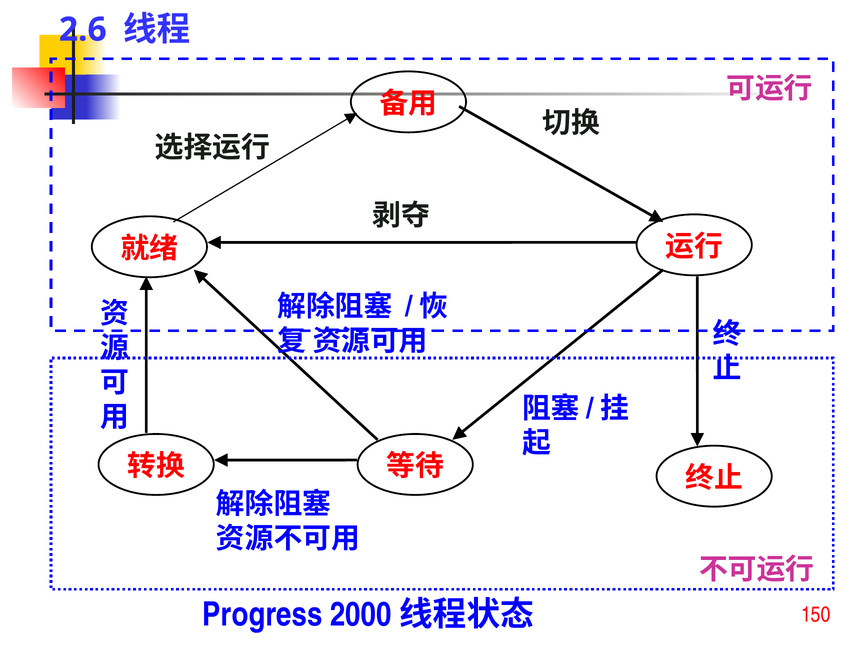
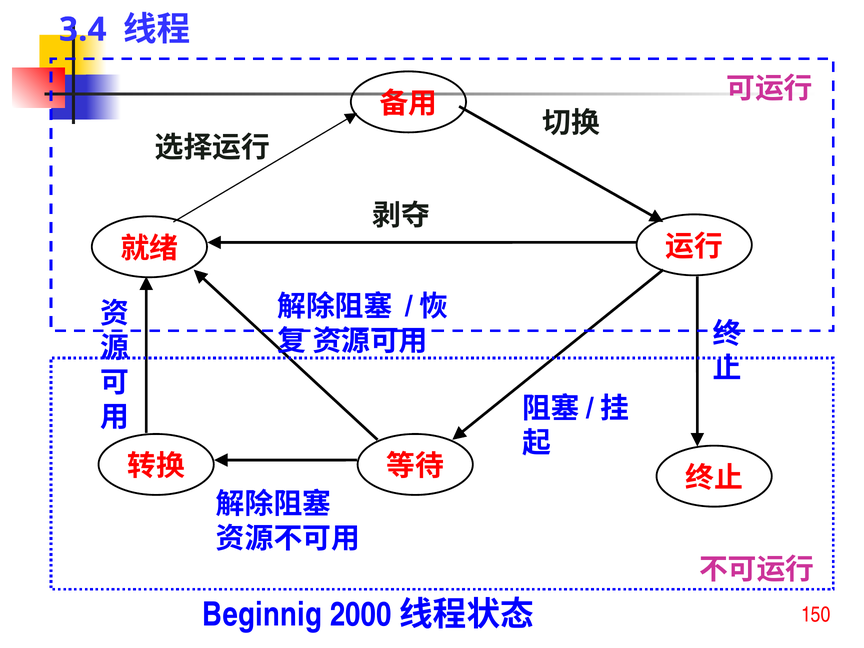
2.6: 2.6 -> 3.4 (83, 30)
Progress: Progress -> Beginnig (262, 615)
